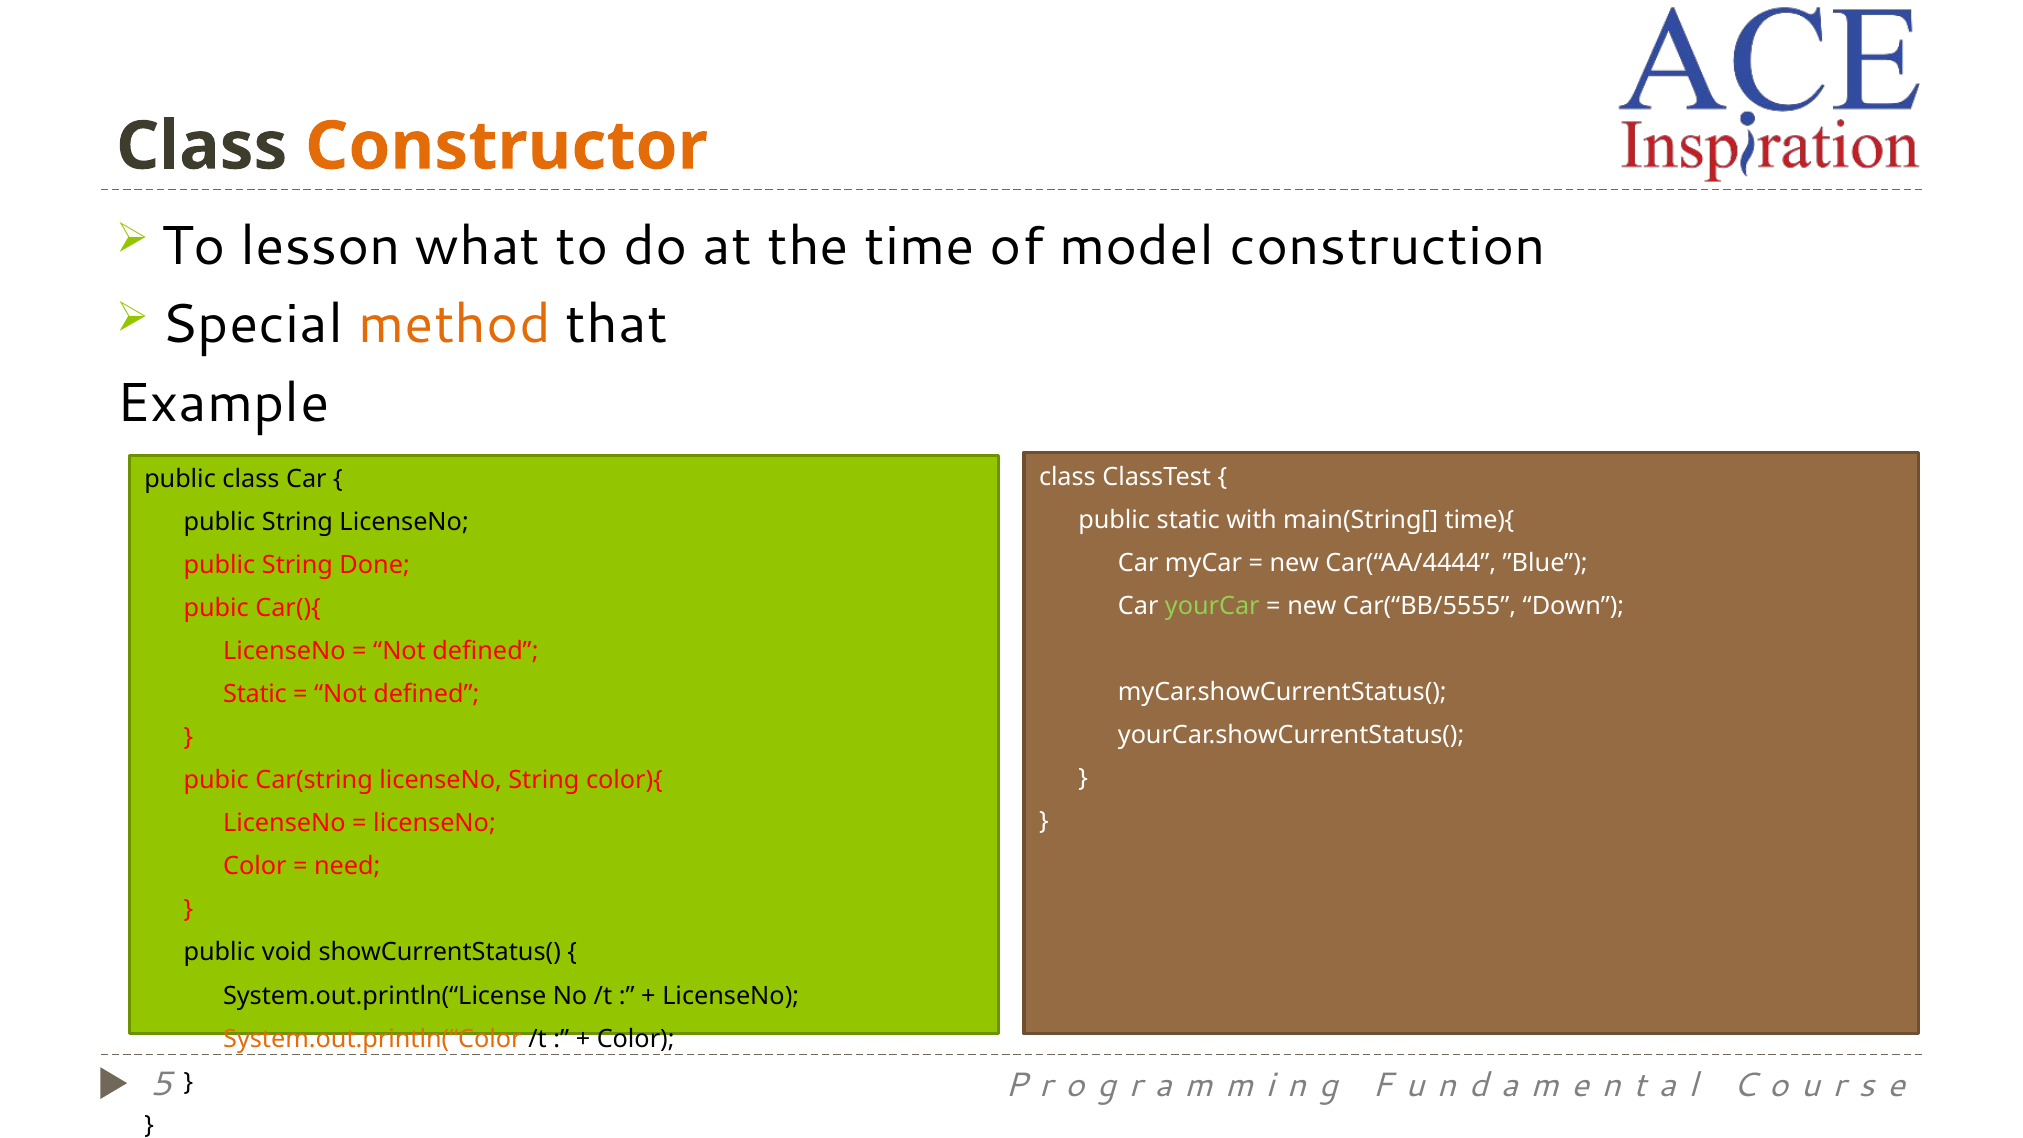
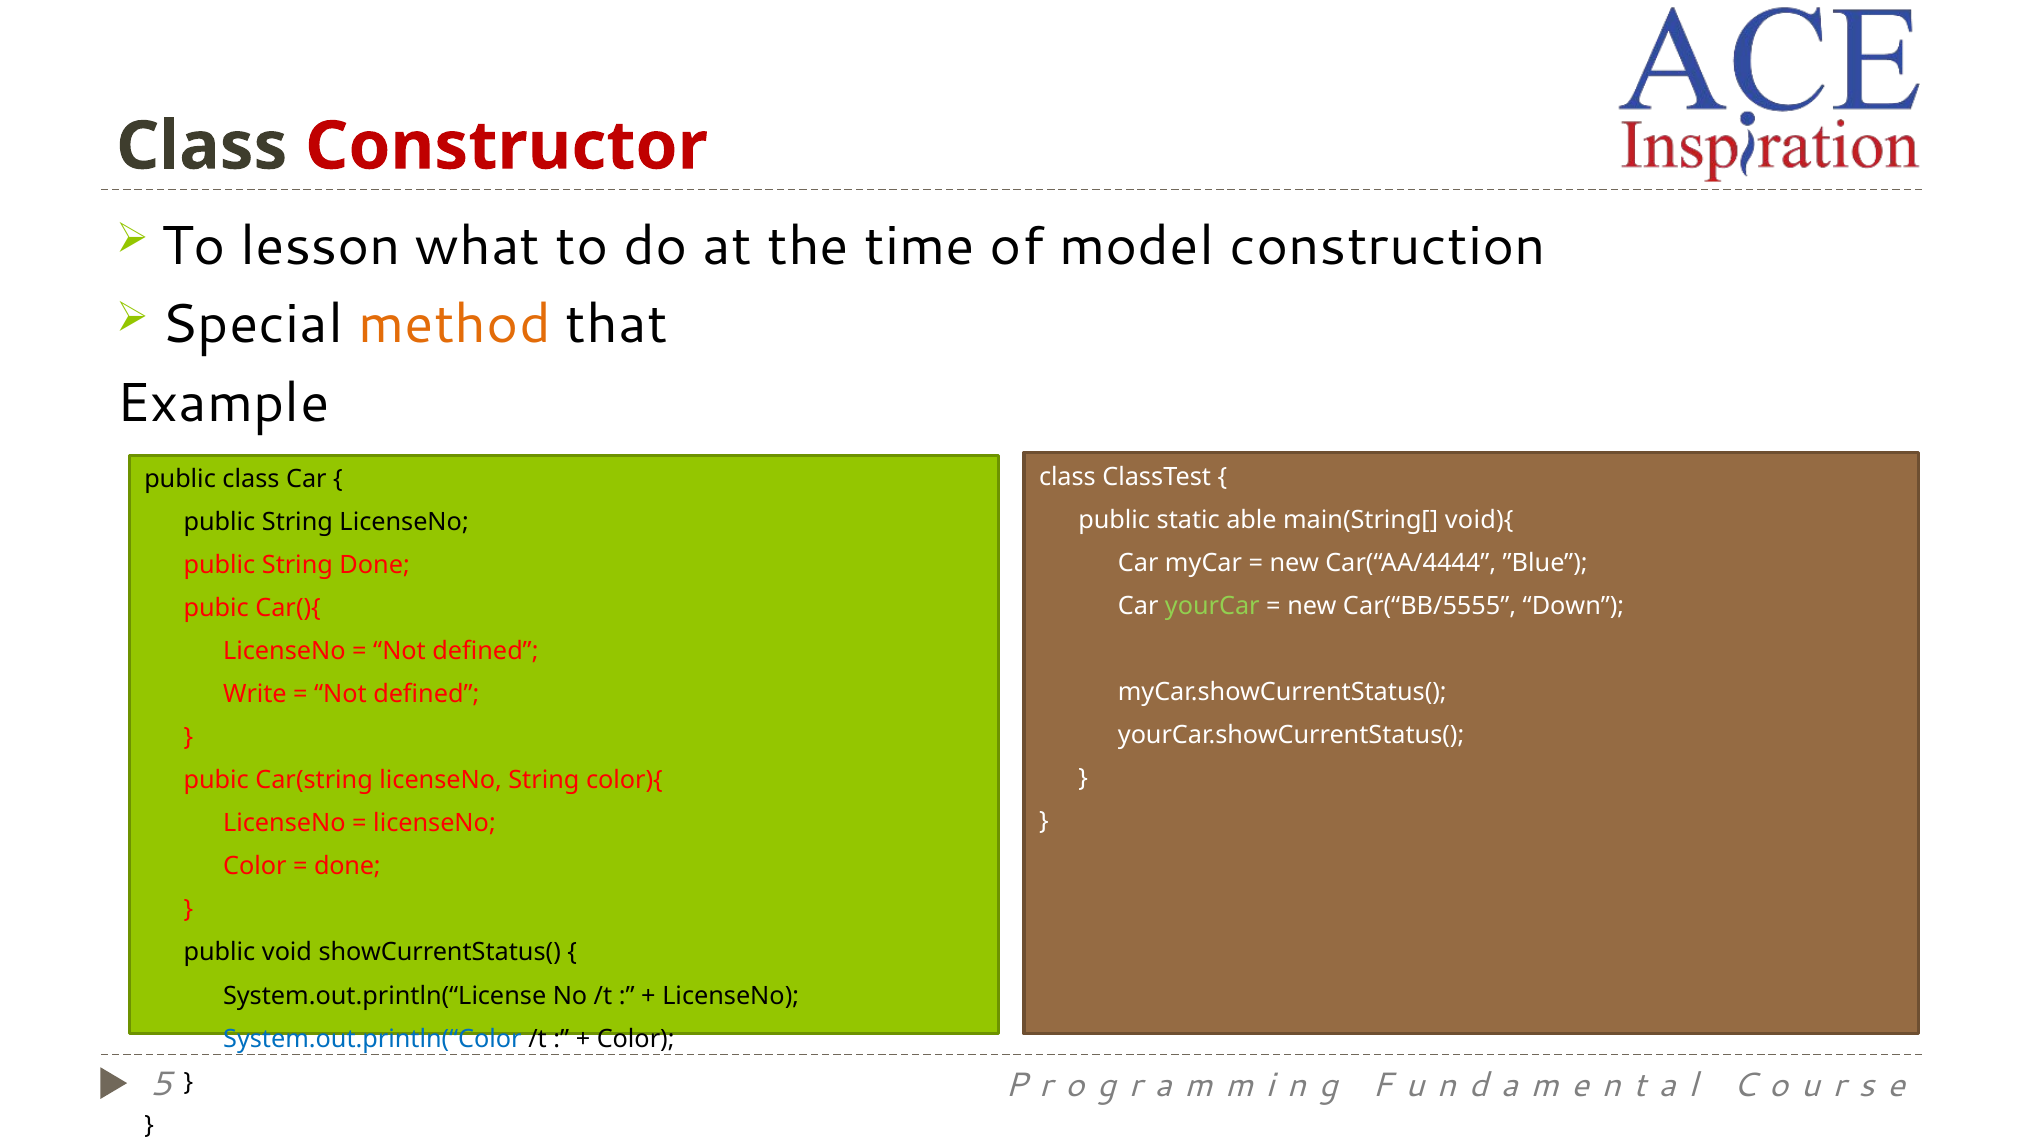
Constructor colour: orange -> red (506, 146)
with: with -> able (1251, 520)
time){: time){ -> void){ (1479, 520)
Static: Static -> Write (255, 695)
need: need -> done (347, 867)
System.out.println(“Color colour: orange -> blue (372, 1039)
